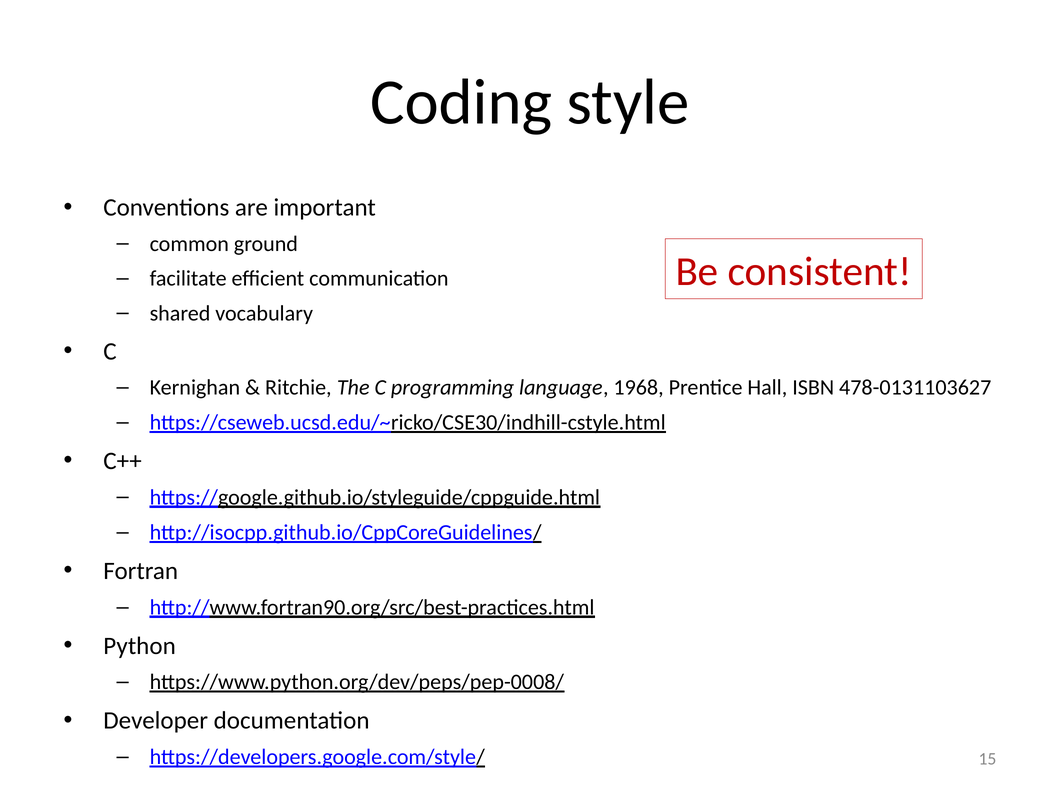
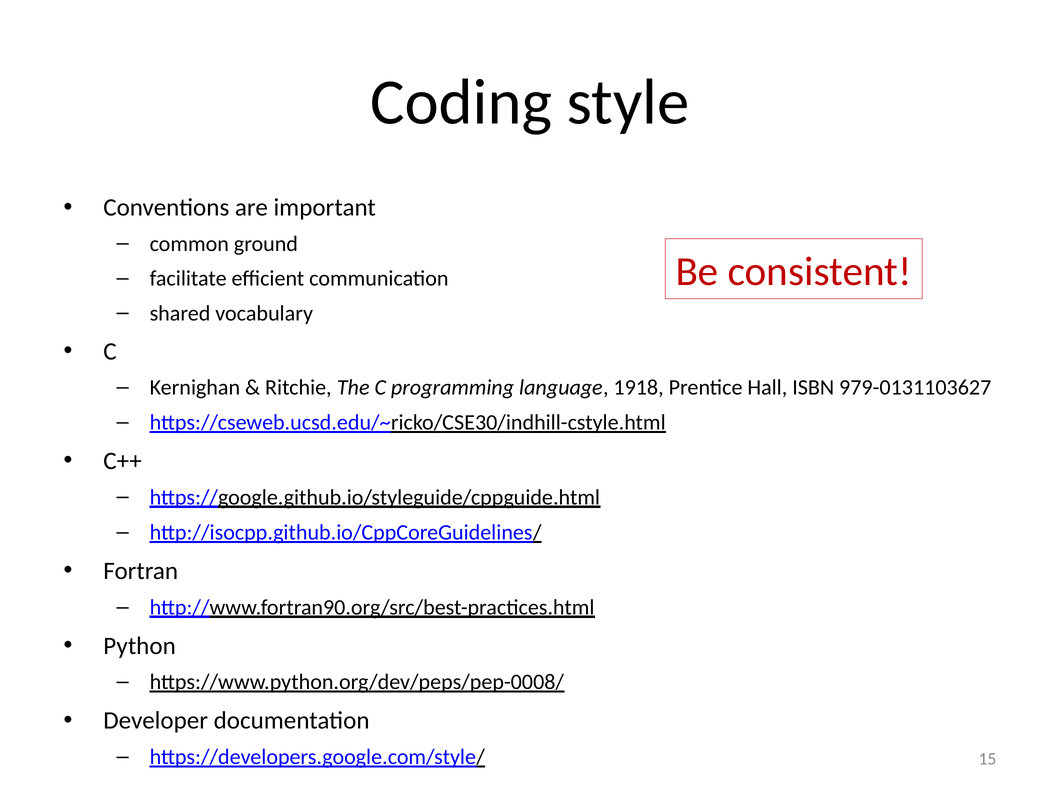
1968: 1968 -> 1918 (639, 388)
478-0131103627: 478-0131103627 -> 979-0131103627 (915, 388)
